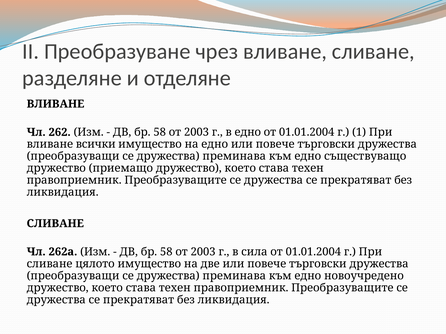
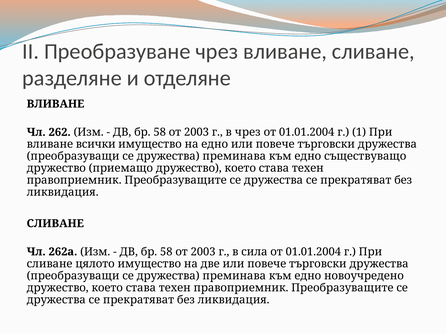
в едно: едно -> чрез (248, 132)
